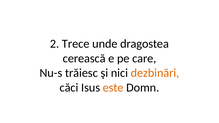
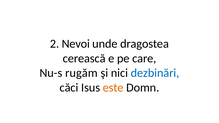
Trece: Trece -> Nevoi (76, 44)
trăiesc: trăiesc -> rugăm (81, 73)
dezbinări colour: orange -> blue (155, 73)
